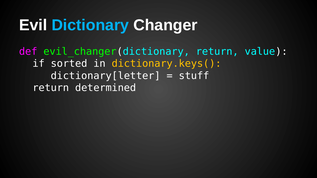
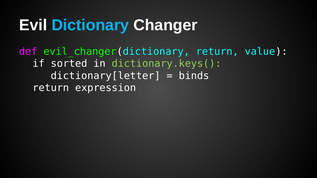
dictionary.keys( colour: yellow -> light green (167, 64)
stuff: stuff -> binds (194, 76)
determined: determined -> expression (106, 88)
